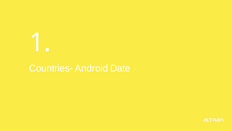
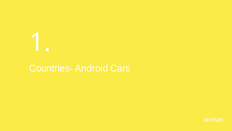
Date: Date -> Cars (120, 68)
